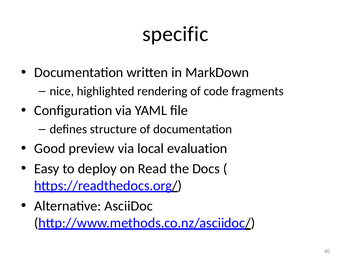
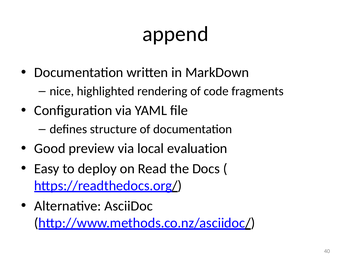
specific: specific -> append (175, 34)
